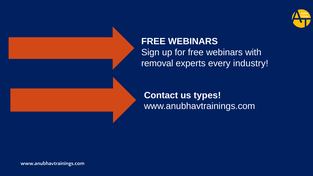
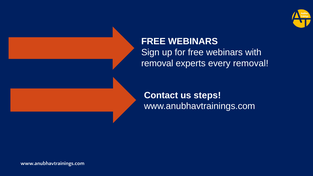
every industry: industry -> removal (251, 63)
types: types -> steps (207, 95)
